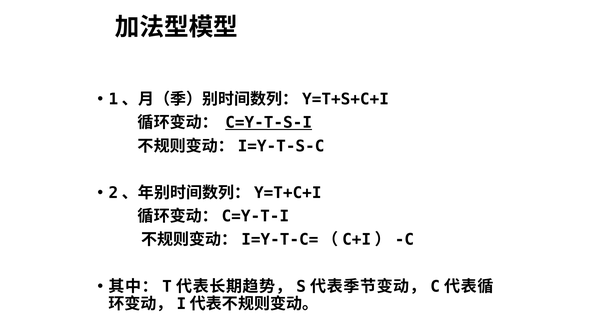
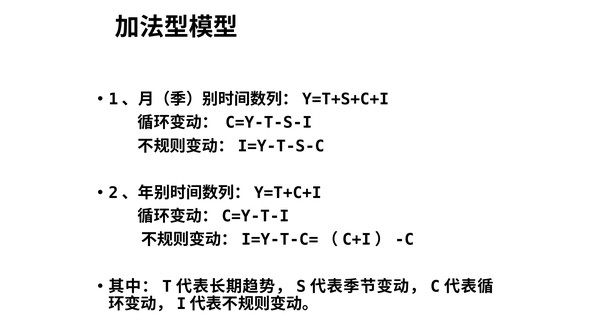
C=Y-T-S-I underline: present -> none (269, 123)
